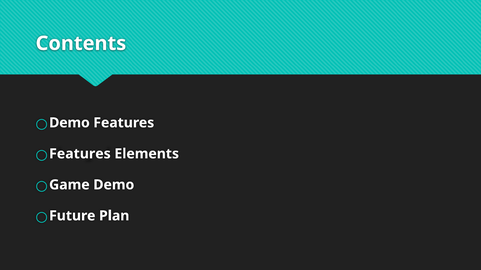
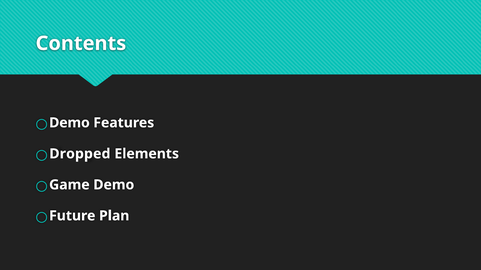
Features: Features -> Dropped (80, 154)
